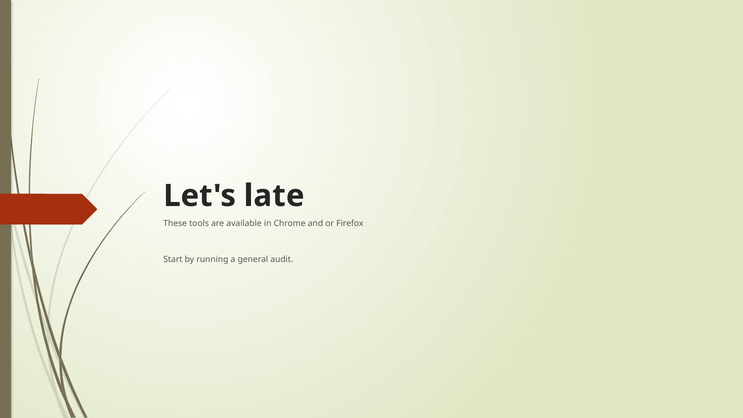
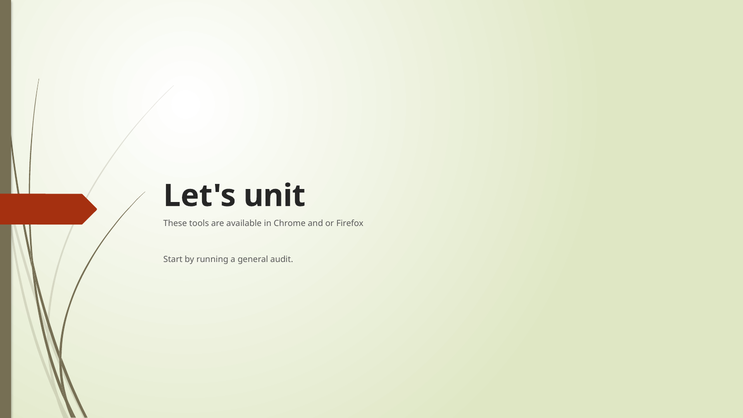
late: late -> unit (274, 196)
